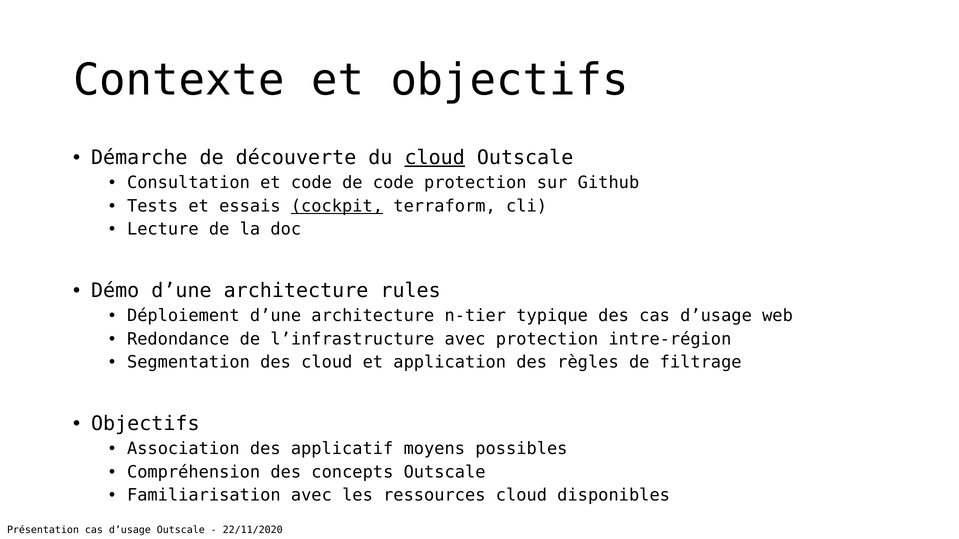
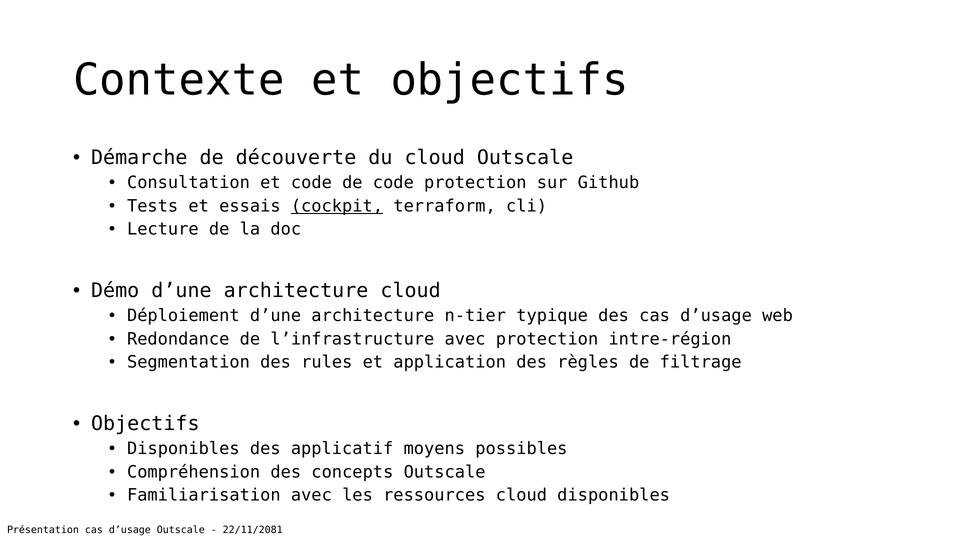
cloud underline: present -> none (435, 158)
architecture rules: rules -> cloud (411, 291)
des cloud: cloud -> rules (327, 363)
Association: Association -> Disponibles (183, 449)
22/11/2020: 22/11/2020 -> 22/11/2081 (253, 530)
